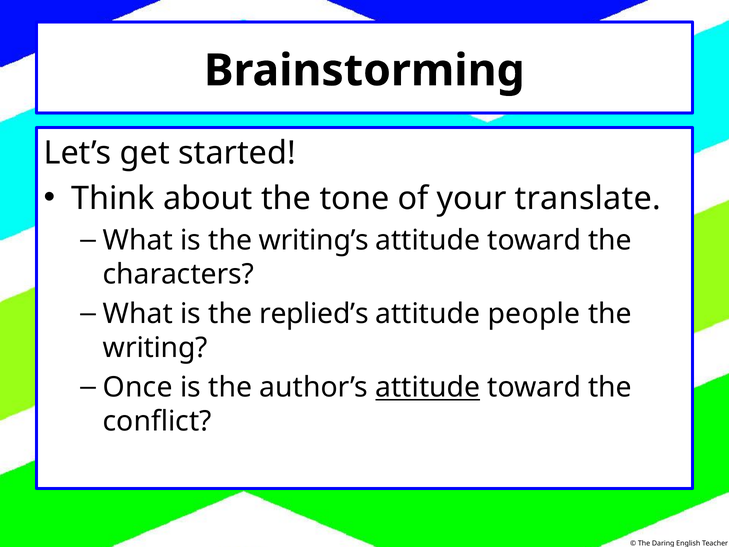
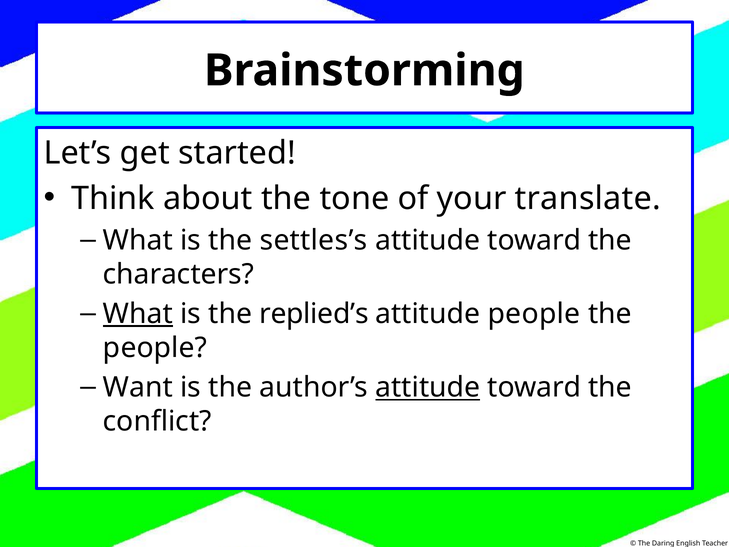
writing’s: writing’s -> settles’s (314, 240)
What underline: none -> present (138, 314)
writing: writing -> people (155, 348)
Once: Once -> Want (138, 387)
